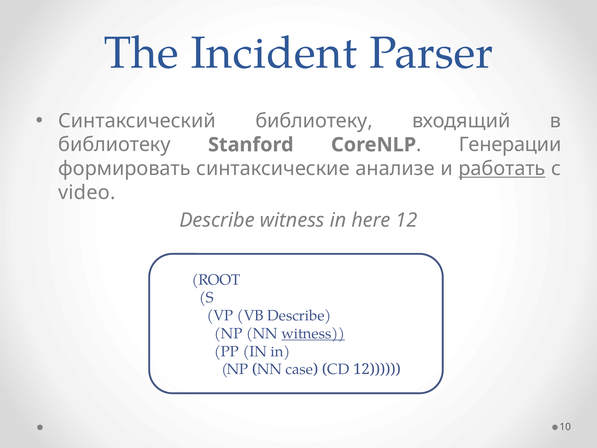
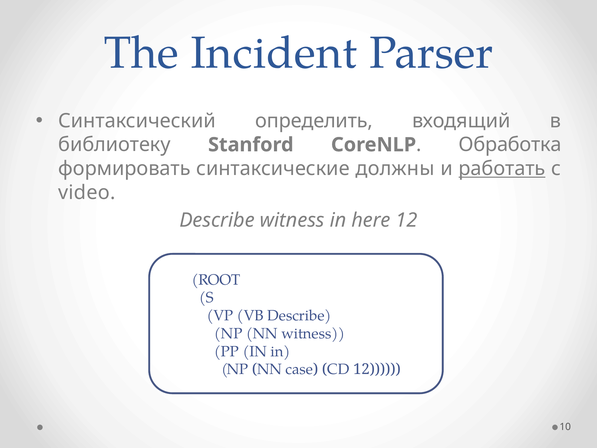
Синтаксический библиотеку: библиотеку -> определить (314, 121)
Генерации: Генерации -> Обработка (510, 145)
анализе: анализе -> должны (395, 169)
witness underline: present -> none (313, 333)
